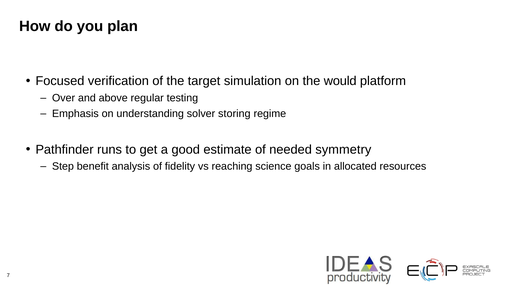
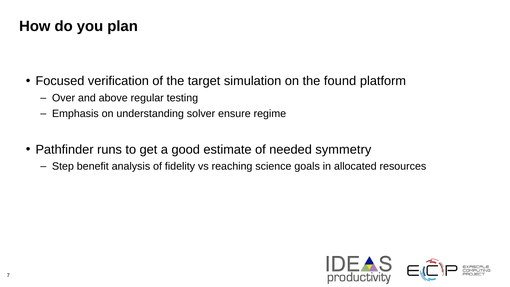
would: would -> found (340, 81)
storing: storing -> ensure (234, 114)
